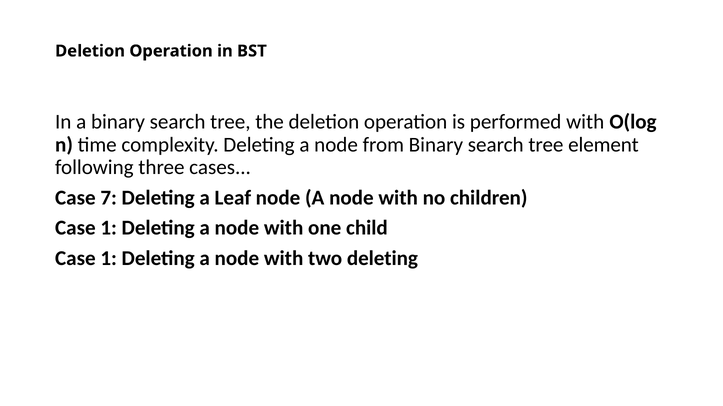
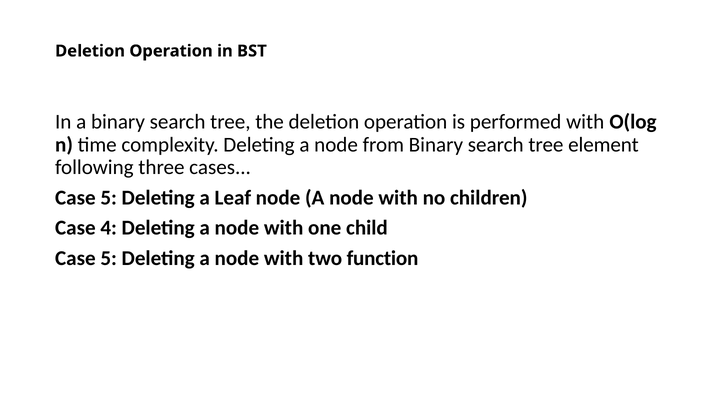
7: 7 -> 5 (109, 198)
1: 1 -> 4 (109, 228)
1: 1 -> 5 (109, 259)
two deleting: deleting -> function (382, 259)
